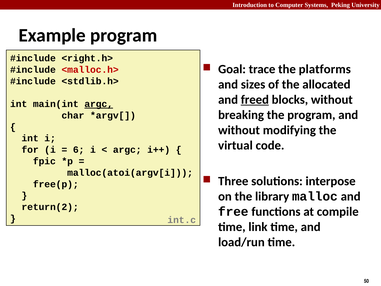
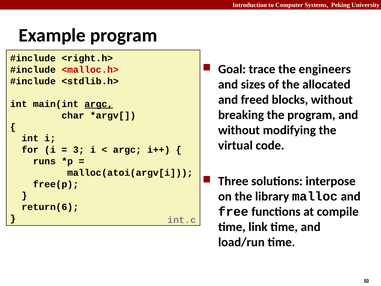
platforms: platforms -> engineers (325, 69)
freed underline: present -> none (255, 100)
6: 6 -> 3 (79, 150)
fpic: fpic -> runs (44, 161)
return(2: return(2 -> return(6 (50, 207)
